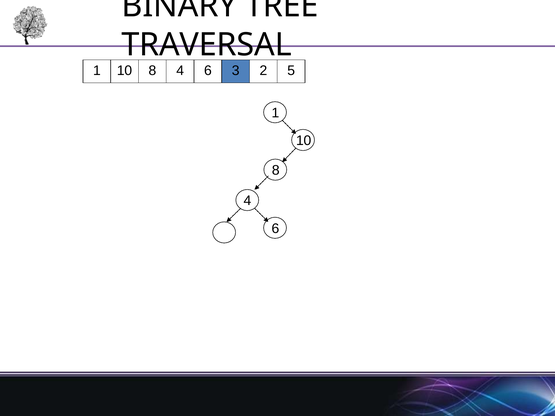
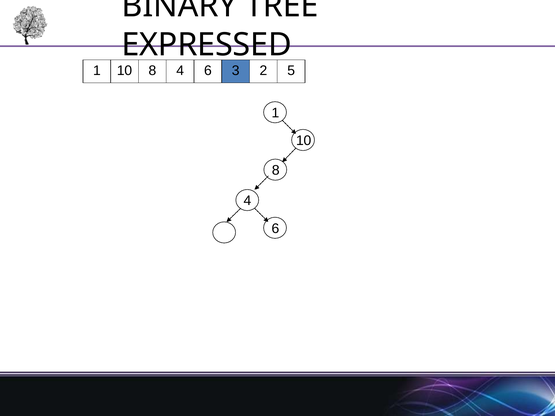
TRAVERSAL: TRAVERSAL -> EXPRESSED (207, 45)
